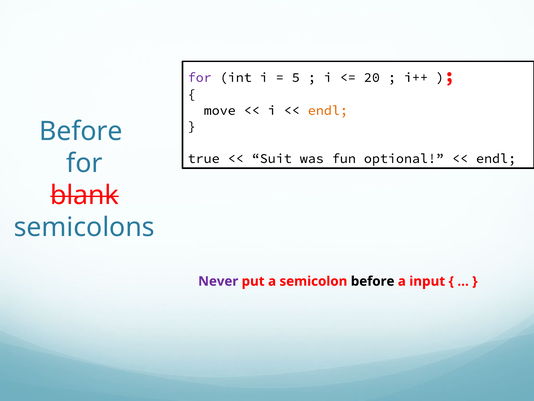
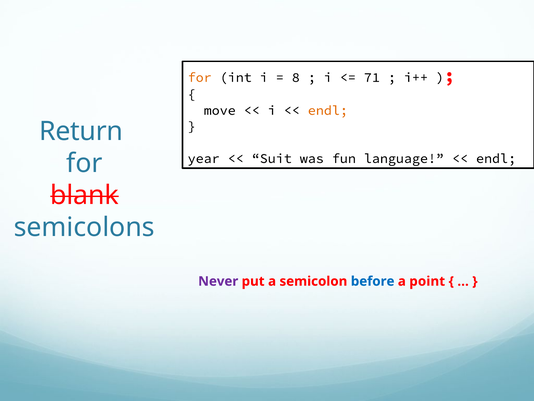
for colour: purple -> orange (200, 77)
5: 5 -> 8 (296, 77)
20: 20 -> 71 (372, 77)
Before: Before -> Return (81, 131)
true: true -> year (204, 158)
optional: optional -> language (404, 158)
before colour: black -> blue (373, 281)
input: input -> point (427, 281)
